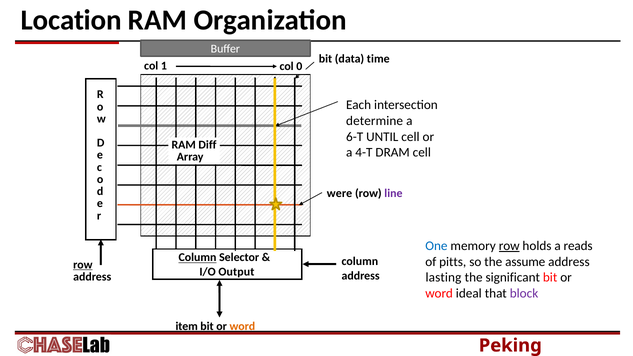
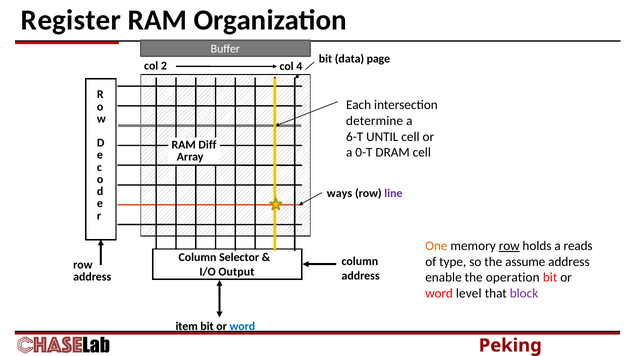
Location: Location -> Register (71, 20)
time: time -> page (378, 59)
1: 1 -> 2 (164, 66)
0: 0 -> 4 (299, 66)
4-T: 4-T -> 0-T (364, 153)
were: were -> ways (340, 193)
One colour: blue -> orange (436, 246)
Column underline: present -> none (198, 258)
pitts: pitts -> type (453, 262)
row underline: present -> none (83, 265)
lasting: lasting -> enable (444, 278)
significant: significant -> operation (513, 278)
ideal: ideal -> level (469, 294)
word colour: orange -> blue (242, 327)
